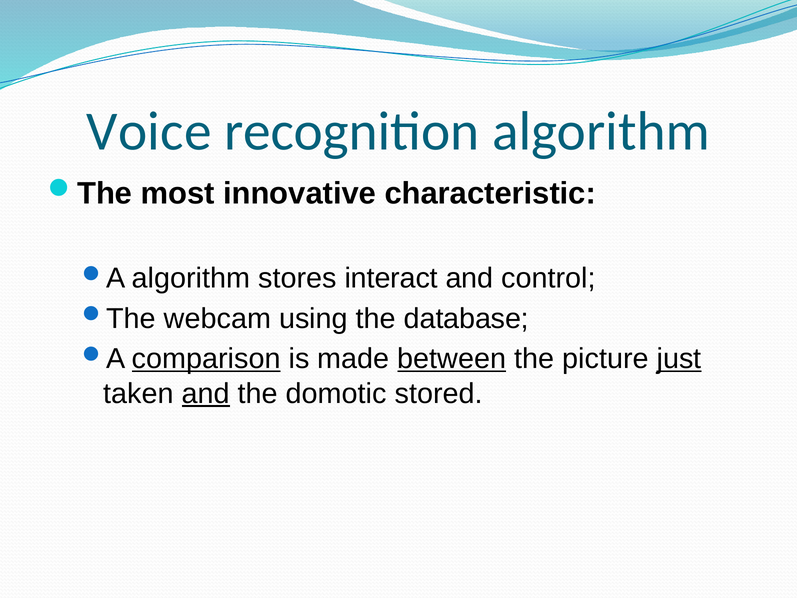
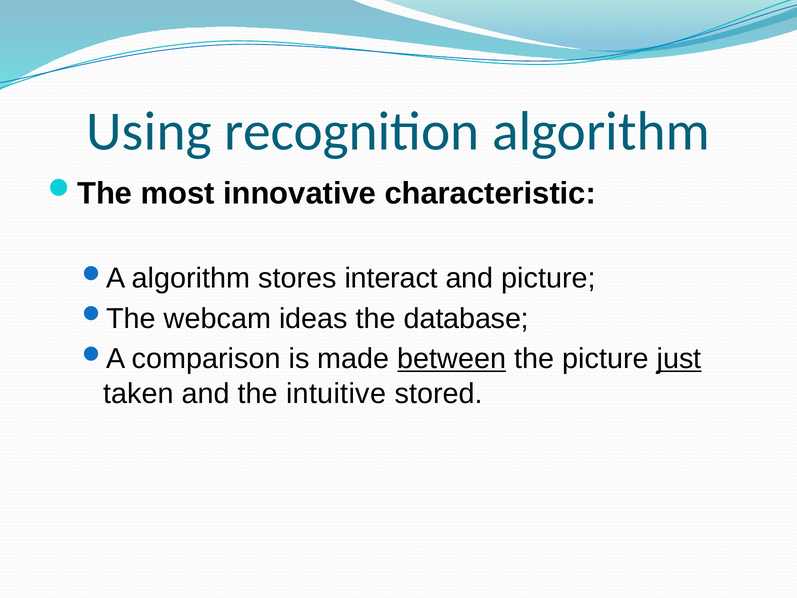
Voice: Voice -> Using (149, 132)
and control: control -> picture (549, 278)
using: using -> ideas (313, 318)
comparison underline: present -> none (206, 359)
and underline: present -> none (206, 393)
domotic: domotic -> intuitive (336, 393)
